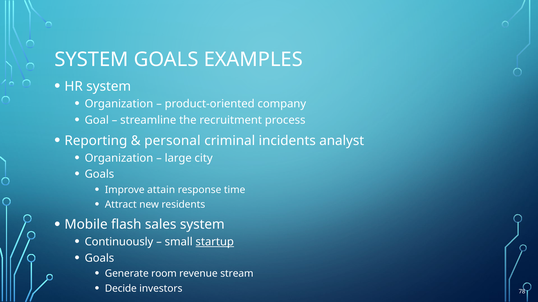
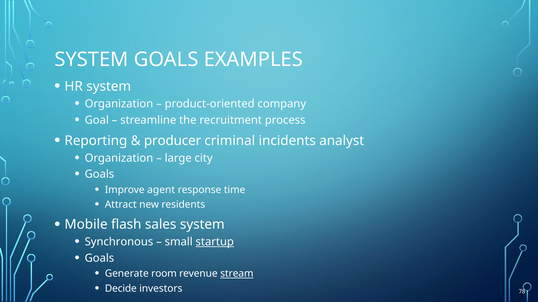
personal: personal -> producer (173, 141)
attain: attain -> agent (161, 190)
Continuously: Continuously -> Synchronous (119, 242)
stream underline: none -> present (237, 274)
